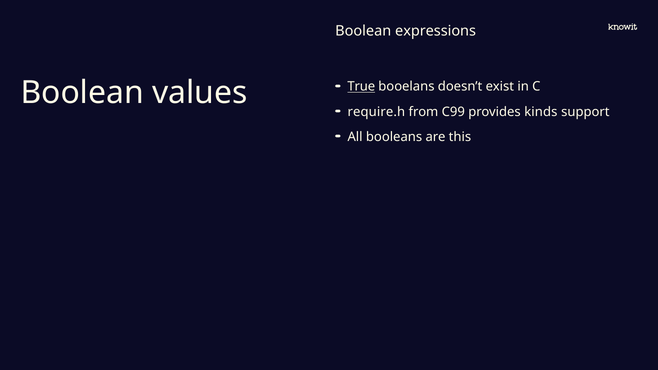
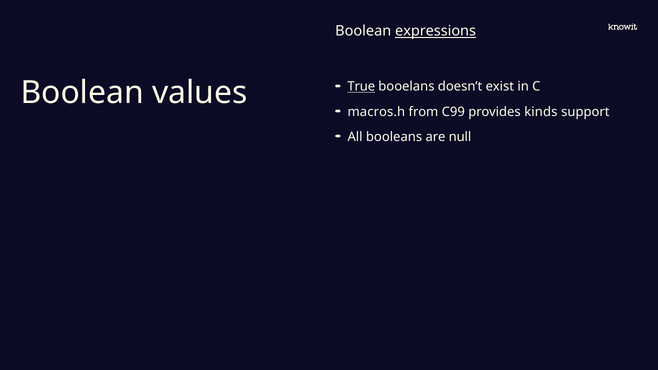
expressions underline: none -> present (436, 31)
require.h: require.h -> macros.h (376, 112)
this: this -> null (460, 137)
